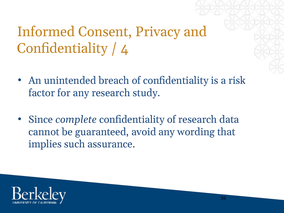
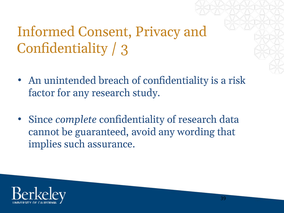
4: 4 -> 3 (125, 48)
